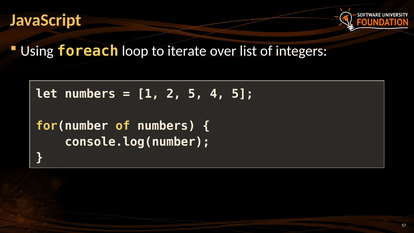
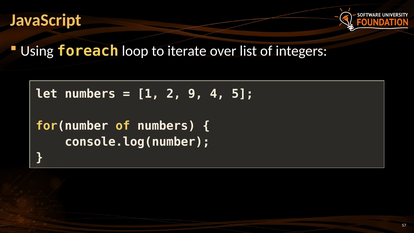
2 5: 5 -> 9 (195, 94)
